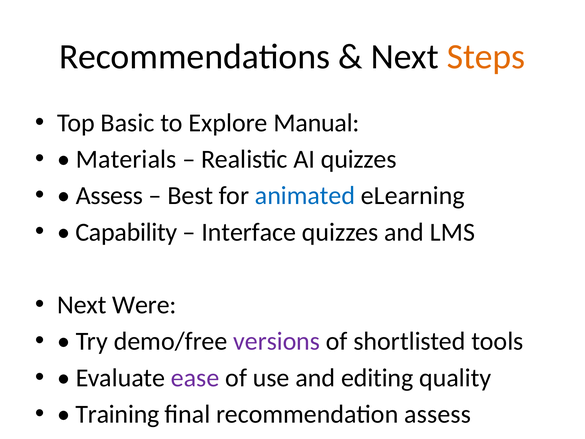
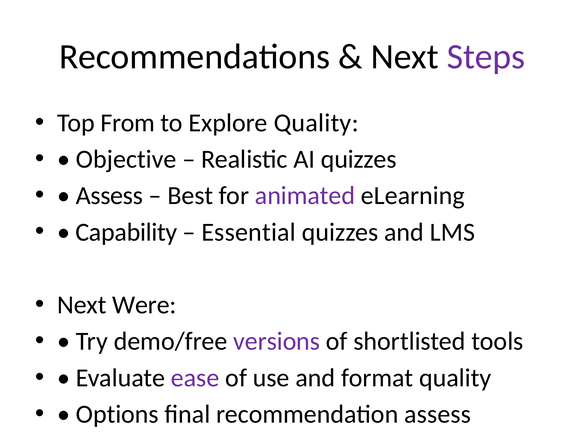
Steps colour: orange -> purple (486, 57)
Basic: Basic -> From (128, 123)
Explore Manual: Manual -> Quality (316, 123)
Materials: Materials -> Objective (126, 159)
animated colour: blue -> purple (305, 196)
Interface: Interface -> Essential (249, 232)
editing: editing -> format (377, 378)
Training: Training -> Options (117, 414)
